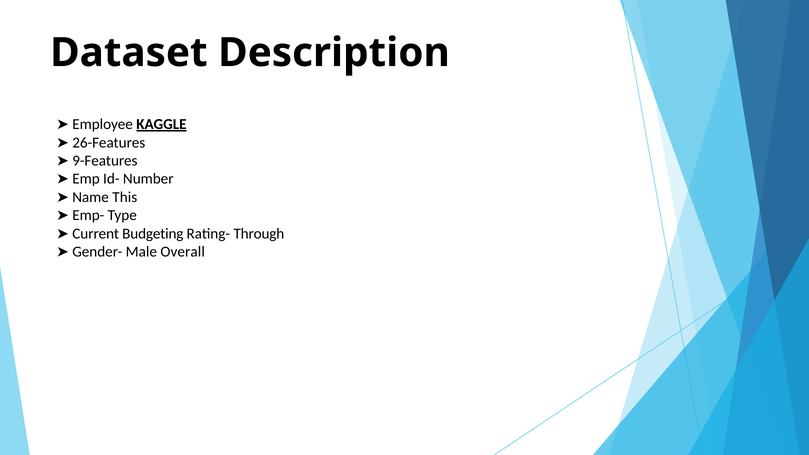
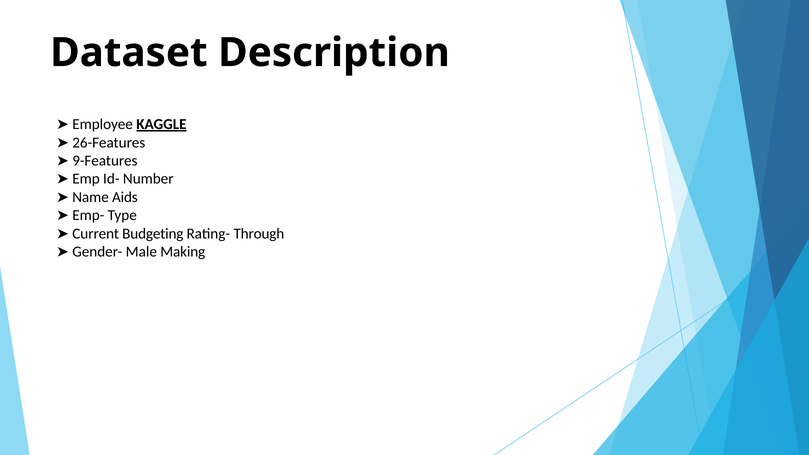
This: This -> Aids (125, 197)
Overall: Overall -> Making (183, 252)
